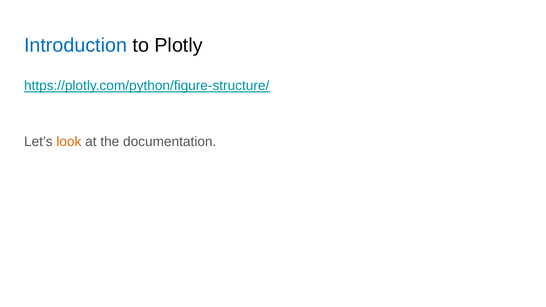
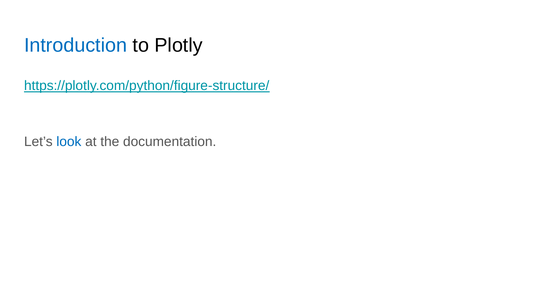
look colour: orange -> blue (69, 142)
